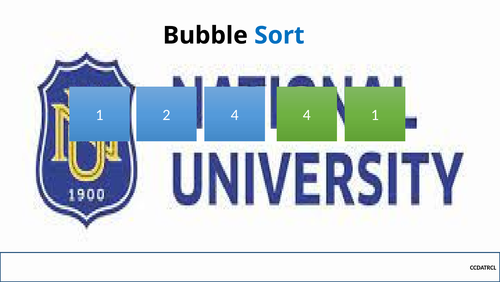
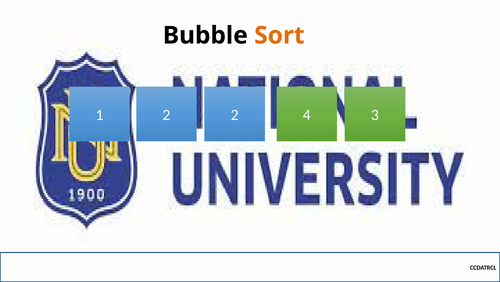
Sort colour: blue -> orange (279, 35)
2 4: 4 -> 2 (235, 115)
4 1: 1 -> 3 (375, 115)
